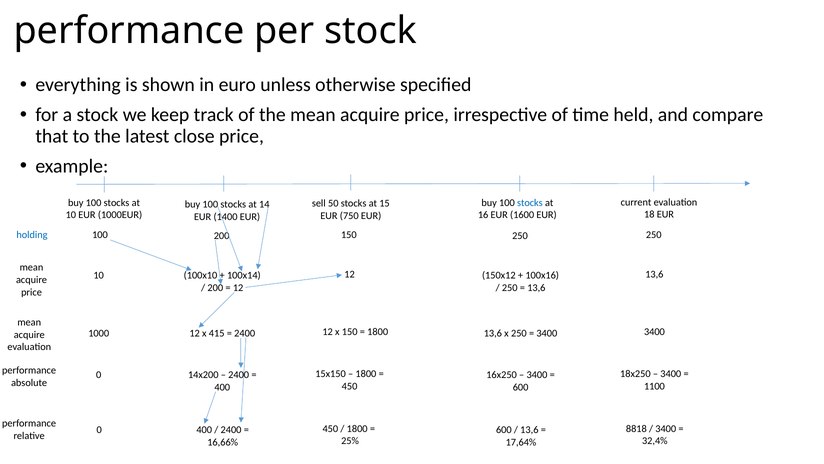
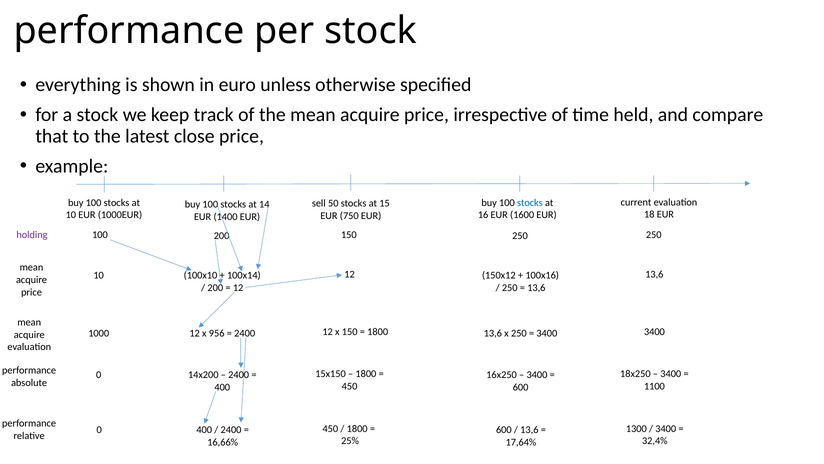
holding colour: blue -> purple (32, 235)
415: 415 -> 956 (217, 333)
8818: 8818 -> 1300 (636, 428)
